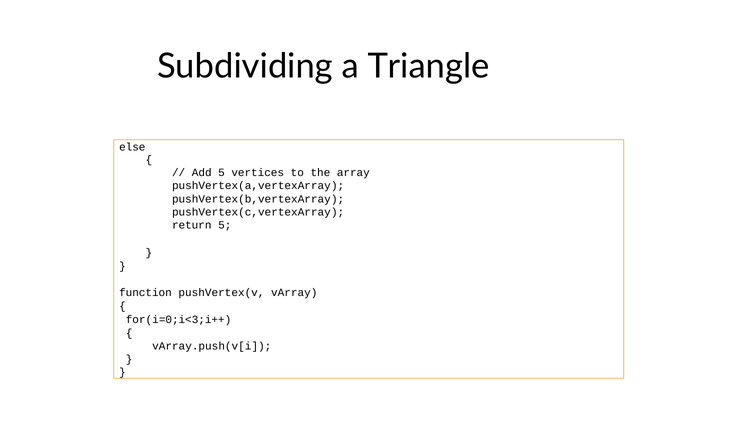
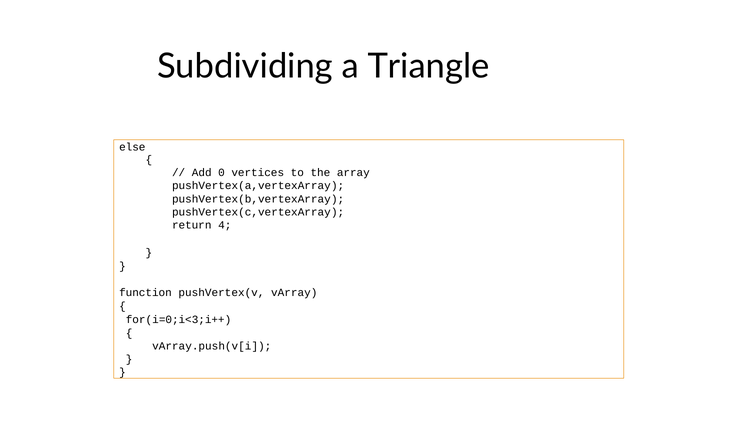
Add 5: 5 -> 0 (222, 173)
return 5: 5 -> 4 (225, 225)
